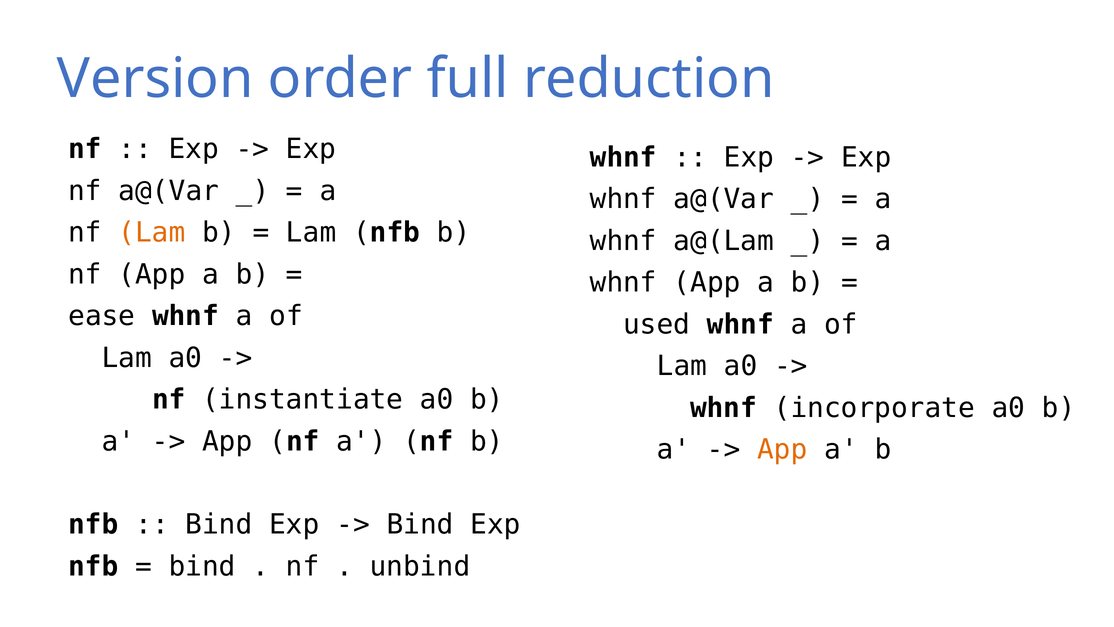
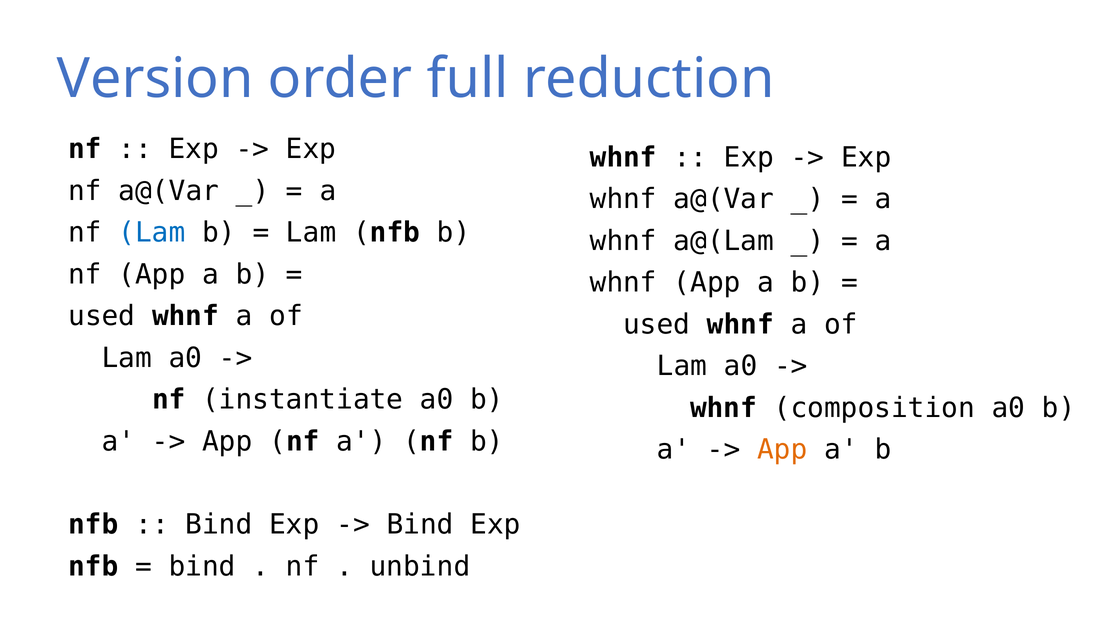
Lam colour: orange -> blue (152, 233)
ease: ease -> used (102, 316)
incorporate: incorporate -> composition (874, 408)
